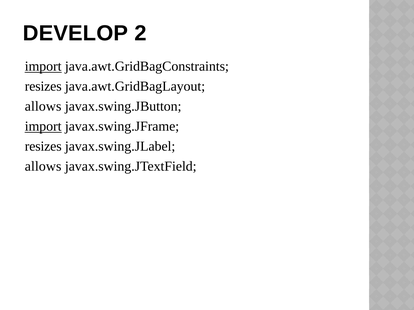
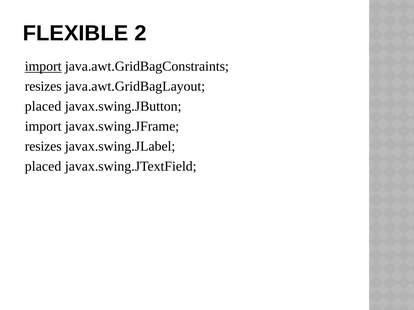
DEVELOP: DEVELOP -> FLEXIBLE (76, 33)
allows: allows -> placed (43, 107)
import underline: present -> none (43, 127)
allows: allows -> placed (43, 167)
